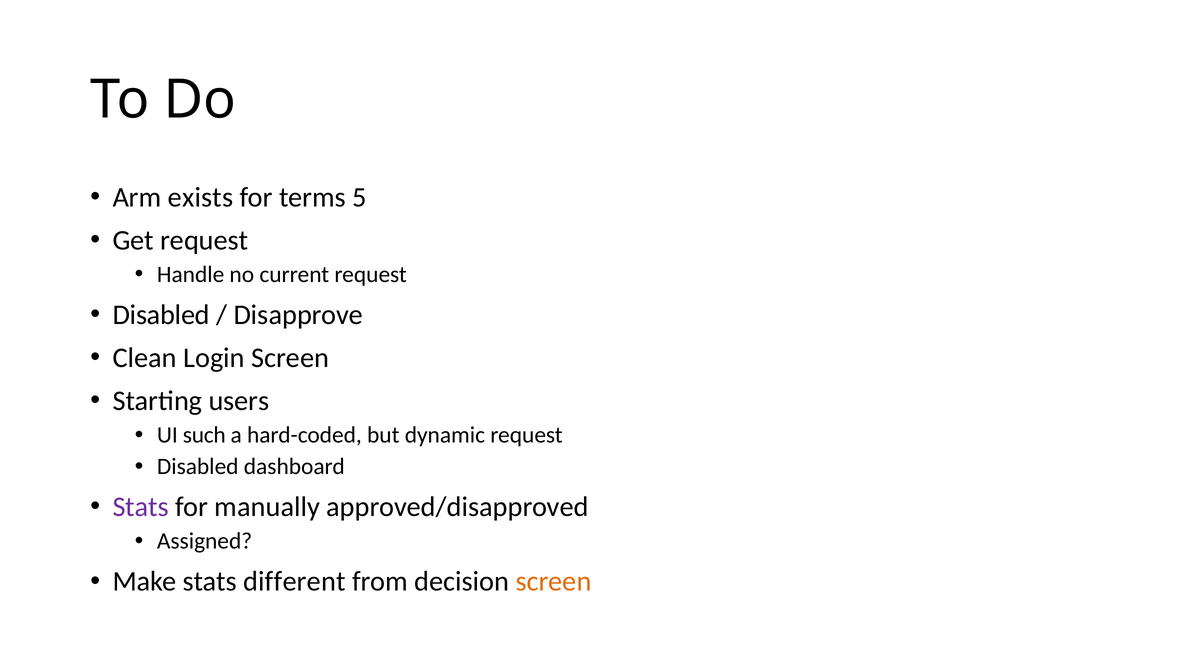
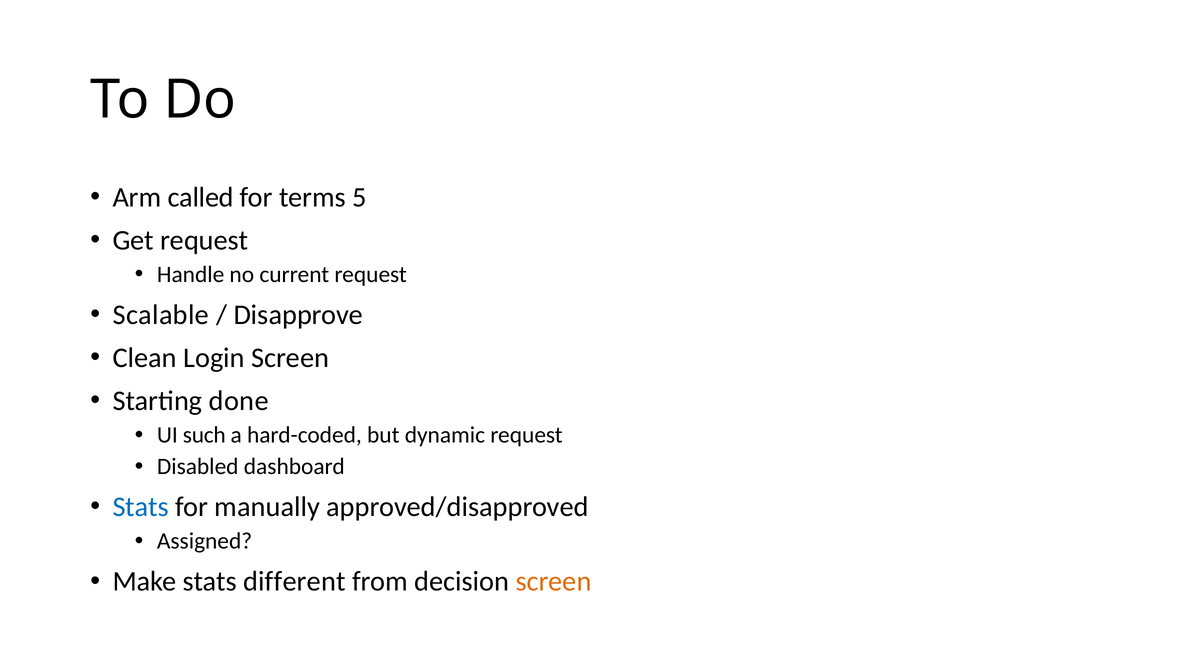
exists: exists -> called (201, 197)
Disabled: Disabled -> Scalable (161, 315)
users: users -> done (239, 401)
Stats colour: purple -> blue (141, 507)
